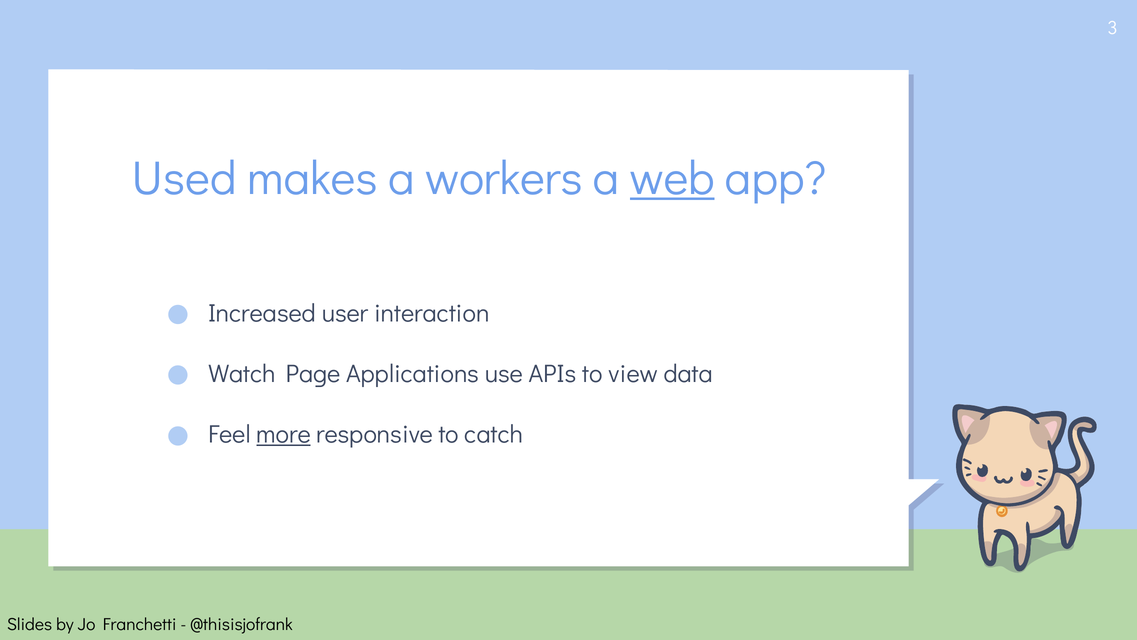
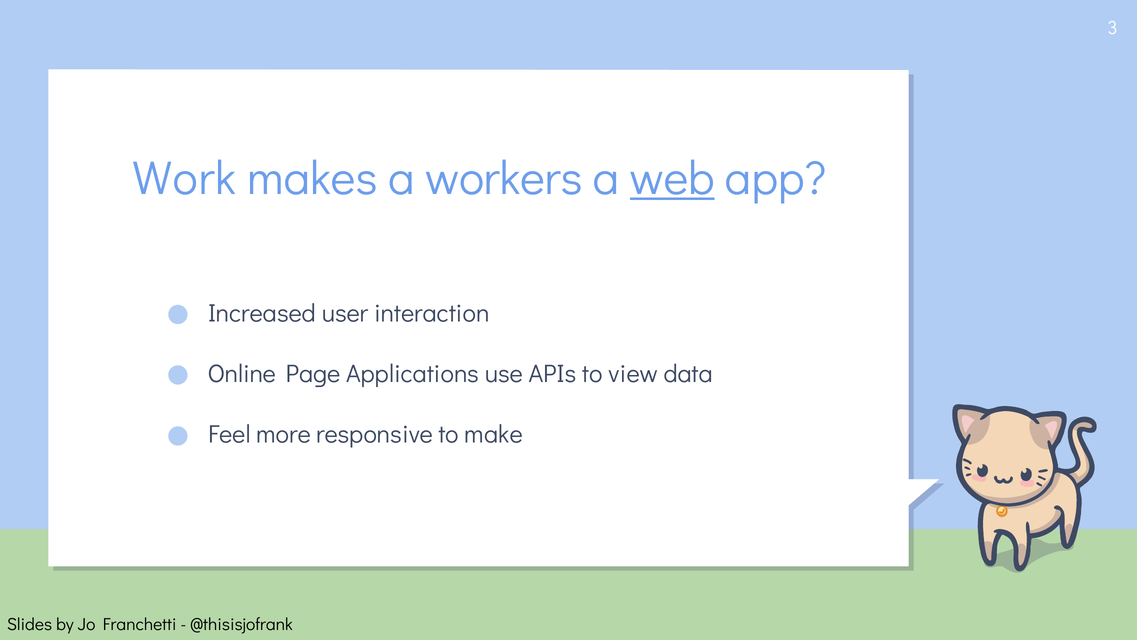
Used: Used -> Work (184, 178)
Watch: Watch -> Online (242, 374)
more underline: present -> none (284, 434)
catch: catch -> make (494, 434)
